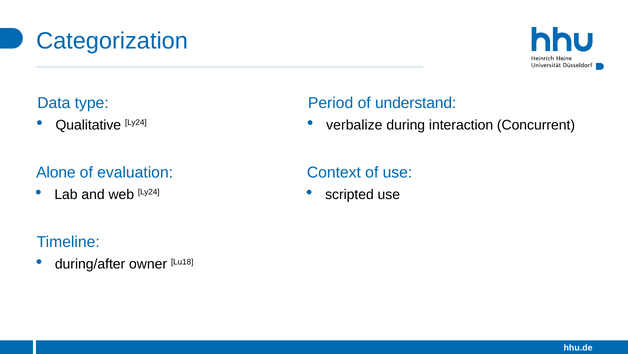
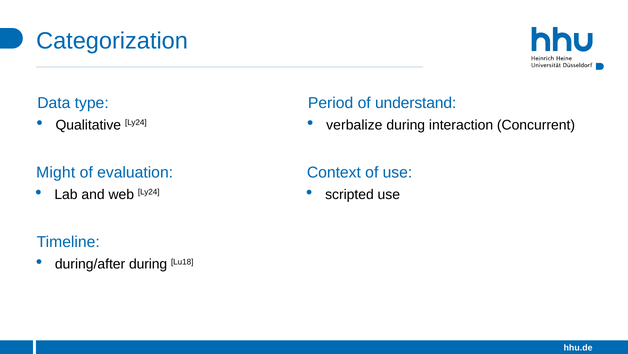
Alone: Alone -> Might (56, 172)
during/after owner: owner -> during (148, 264)
